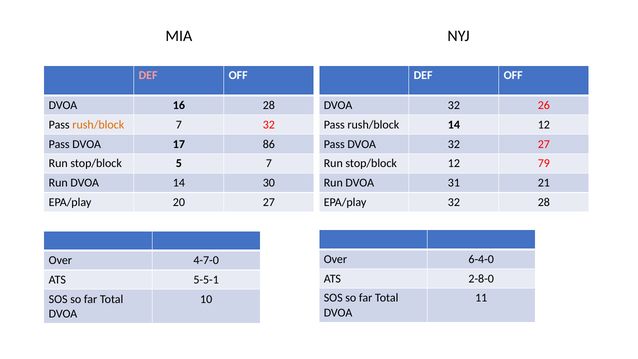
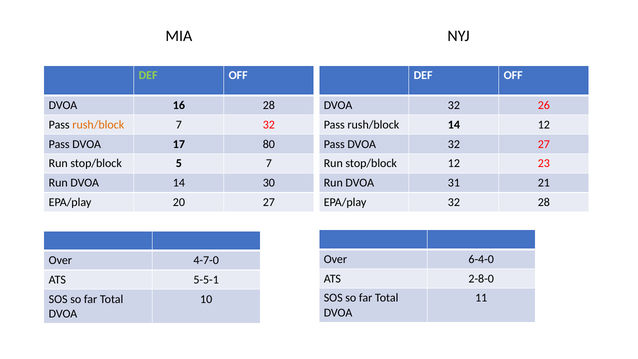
DEF colour: pink -> light green (148, 75)
86: 86 -> 80 (269, 144)
79: 79 -> 23 (544, 163)
